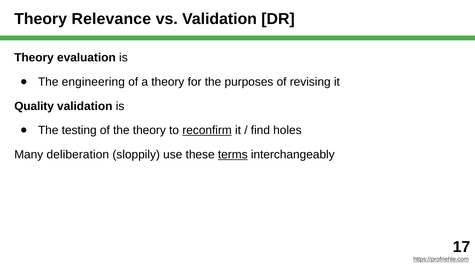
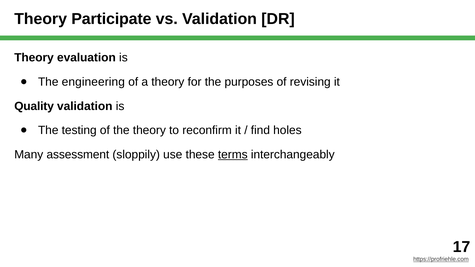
Relevance: Relevance -> Participate (111, 19)
reconfirm underline: present -> none (207, 130)
deliberation: deliberation -> assessment (78, 155)
